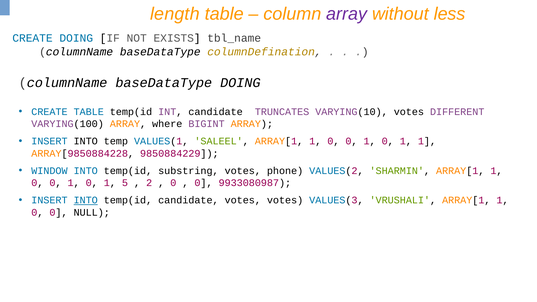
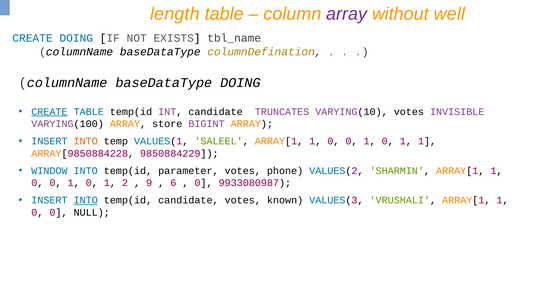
less: less -> well (450, 14)
CREATE underline: none -> present (49, 112)
DIFFERENT: DIFFERENT -> INVISIBLE (457, 112)
where: where -> store (167, 124)
INTO colour: black -> orange (86, 141)
substring: substring -> parameter (188, 171)
5: 5 -> 2 (125, 183)
2: 2 -> 9 (149, 183)
0: 0 -> 6 (173, 183)
votes votes: votes -> known (285, 200)
